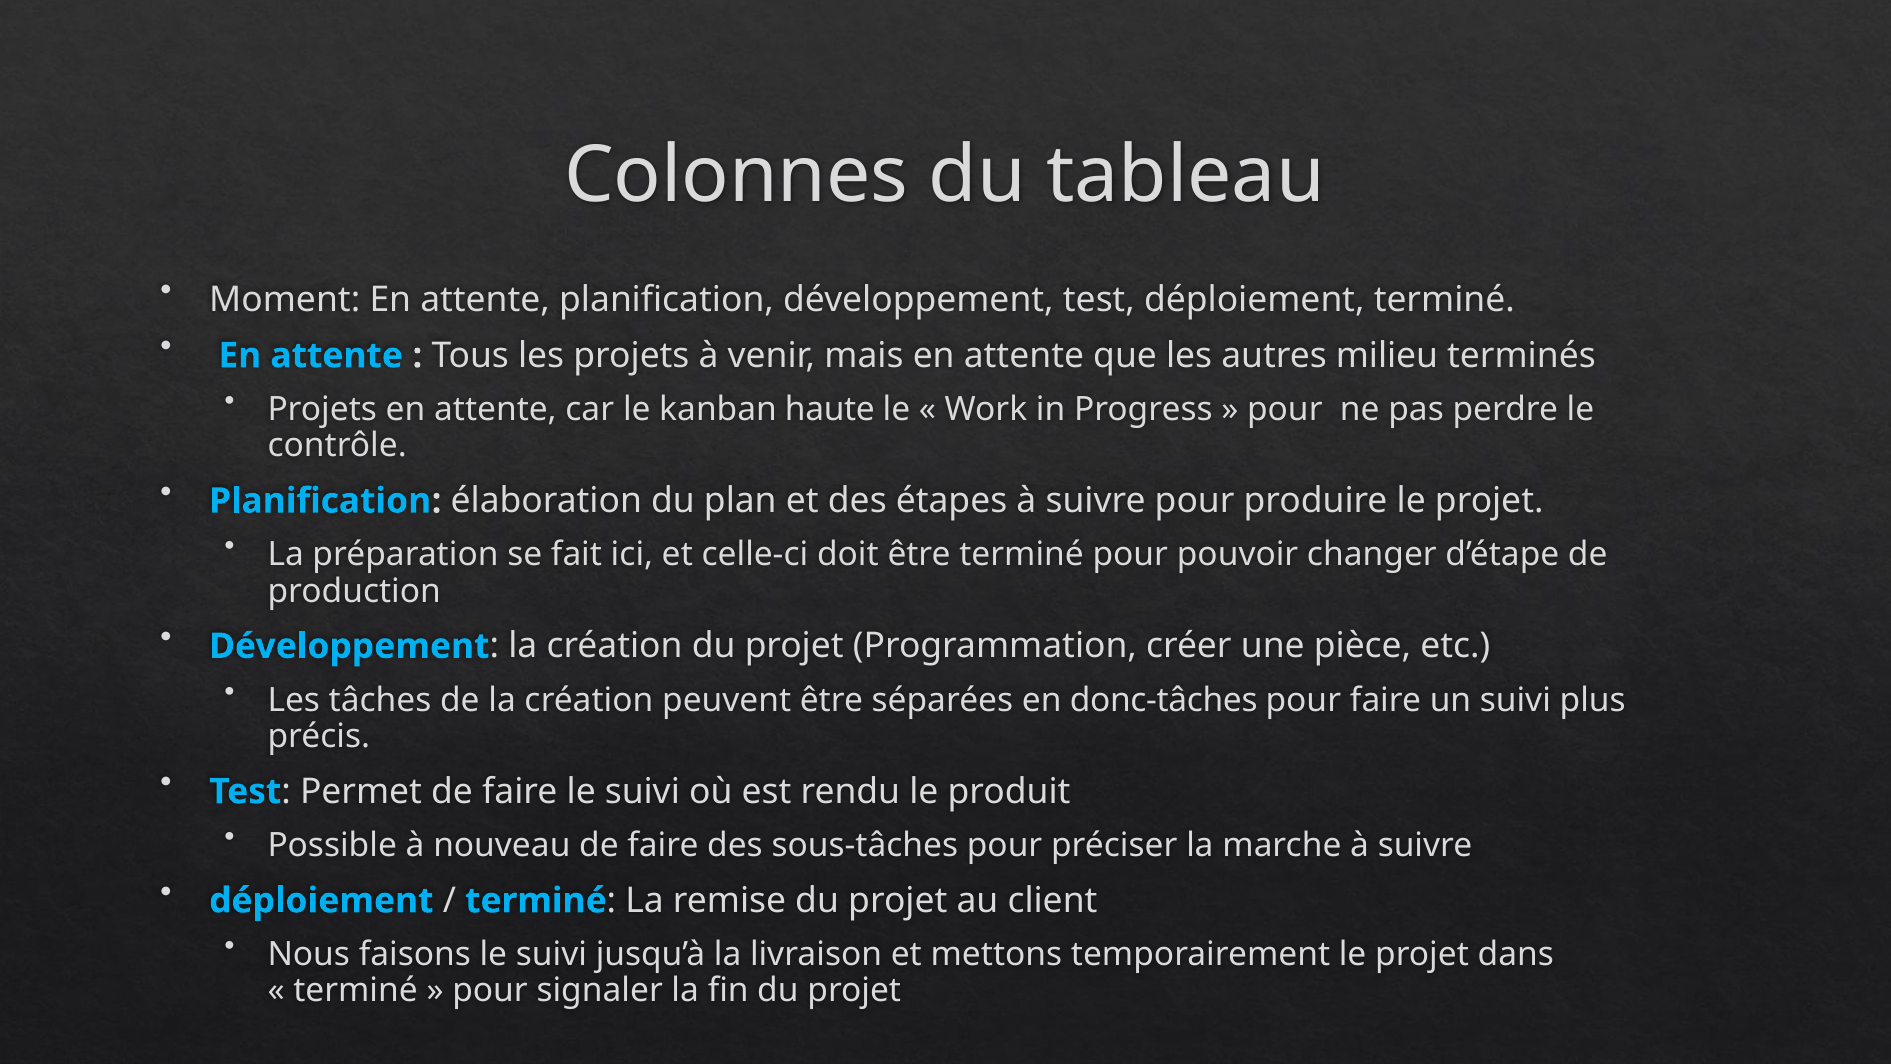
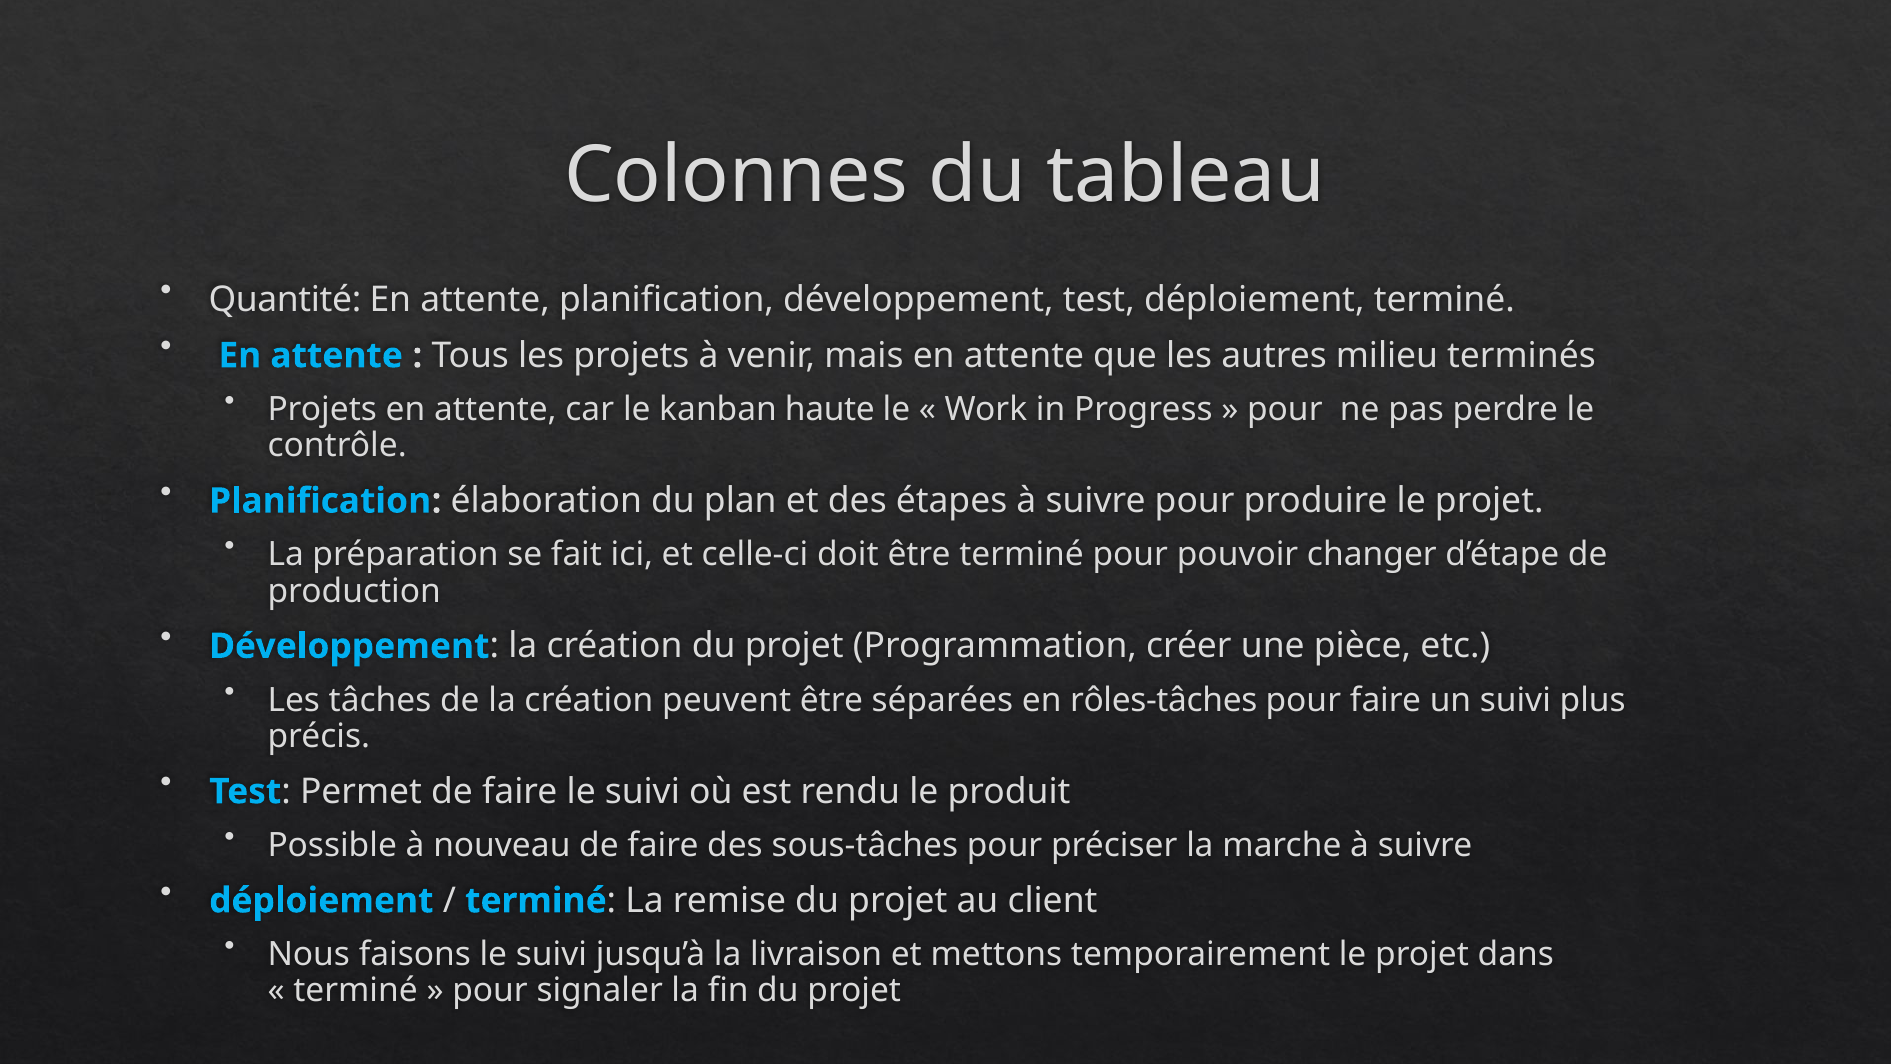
Moment: Moment -> Quantité (285, 300)
donc-tâches: donc-tâches -> rôles-tâches (1164, 700)
